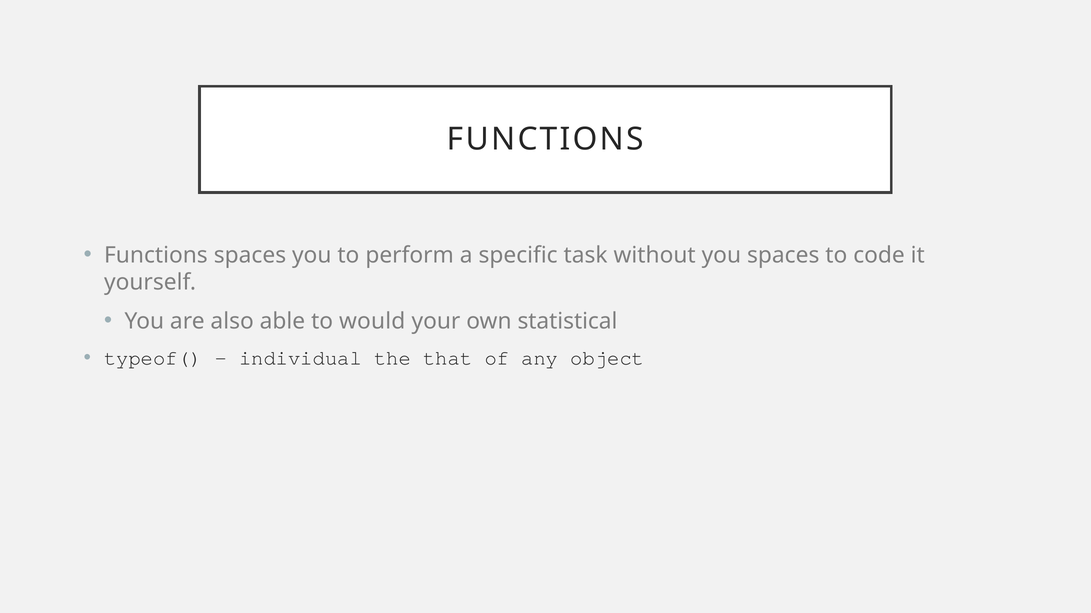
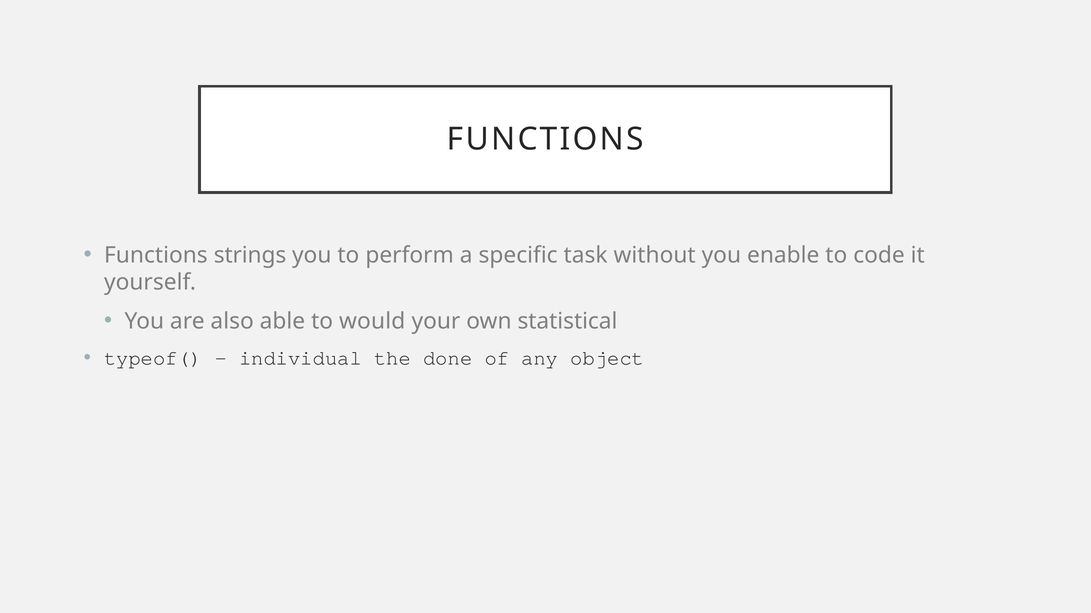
Functions spaces: spaces -> strings (250, 255)
you spaces: spaces -> enable (783, 255)
that: that -> done (448, 359)
